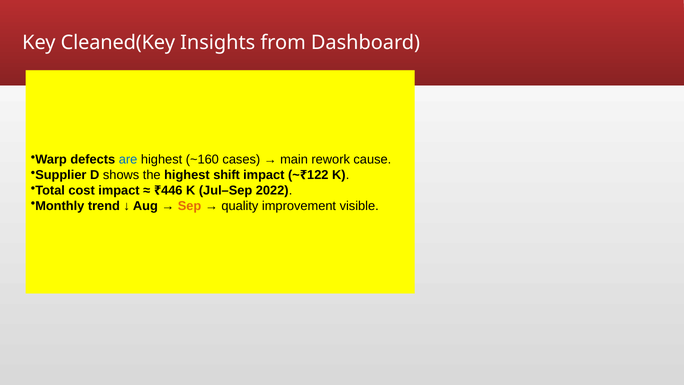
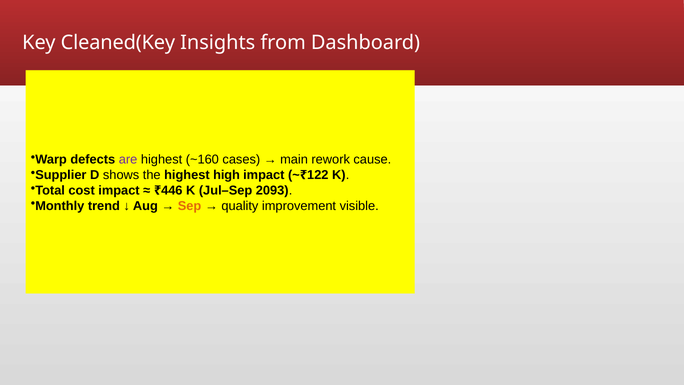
are colour: blue -> purple (128, 160)
shift: shift -> high (227, 175)
2022: 2022 -> 2093 (272, 190)
